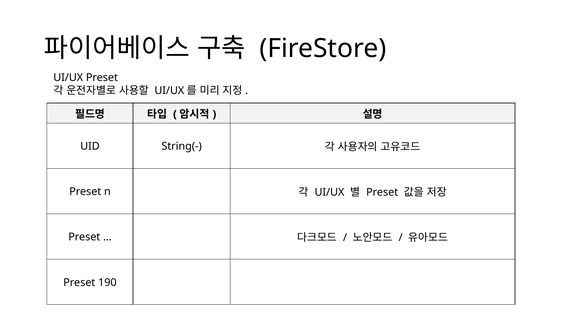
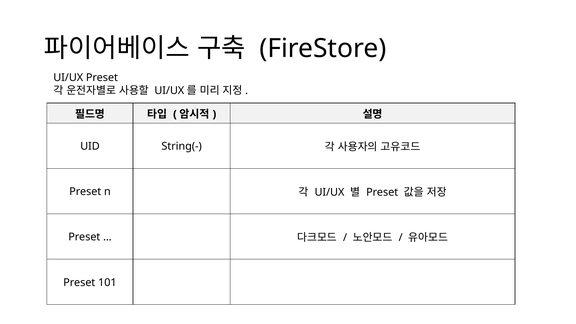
190: 190 -> 101 (107, 282)
